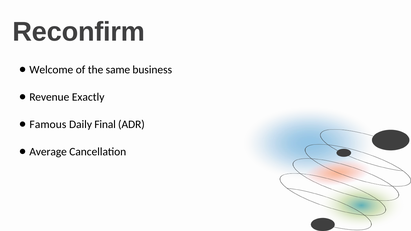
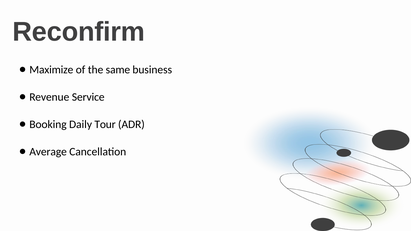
Welcome: Welcome -> Maximize (51, 70)
Exactly: Exactly -> Service (88, 97)
Famous: Famous -> Booking (48, 125)
Final: Final -> Tour (105, 125)
